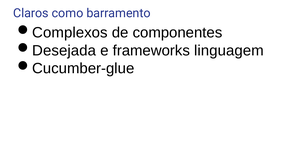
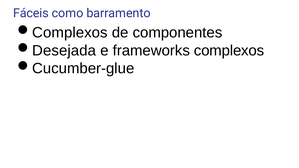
Claros: Claros -> Fáceis (31, 13)
frameworks linguagem: linguagem -> complexos (229, 51)
